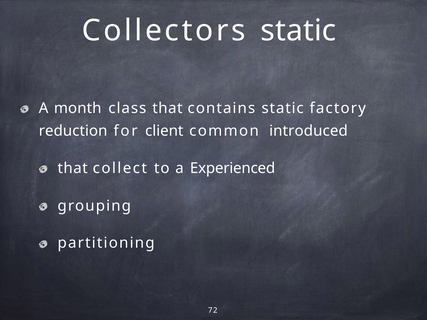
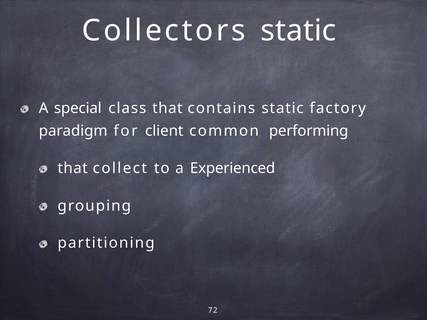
month: month -> special (78, 108)
reduction: reduction -> paradigm (73, 131)
introduced: introduced -> performing (309, 131)
